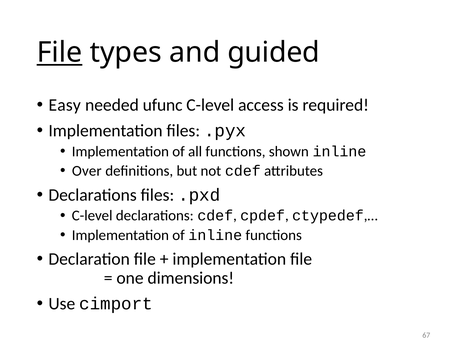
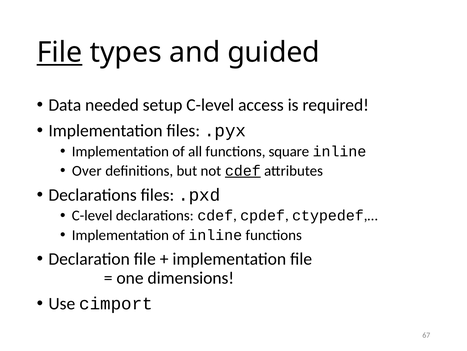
Easy: Easy -> Data (65, 105)
ufunc: ufunc -> setup (163, 105)
shown: shown -> square (289, 151)
cdef underline: none -> present (243, 170)
